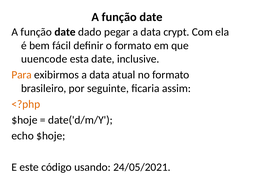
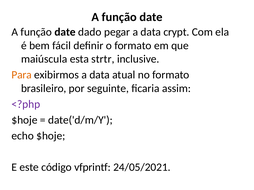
uuencode: uuencode -> maiúscula (44, 59)
esta date: date -> strtr (103, 59)
<?php colour: orange -> purple (26, 104)
usando: usando -> vfprintf (92, 168)
